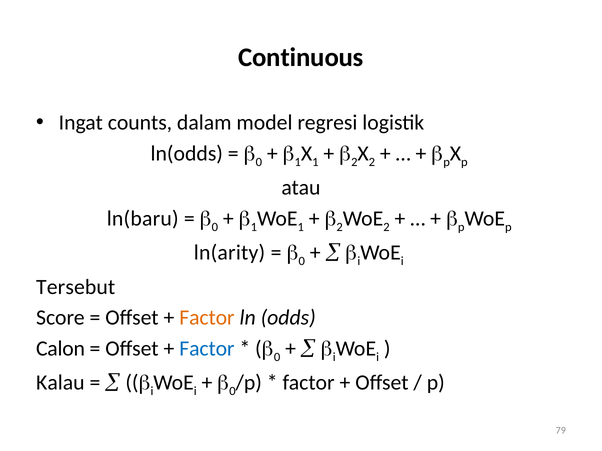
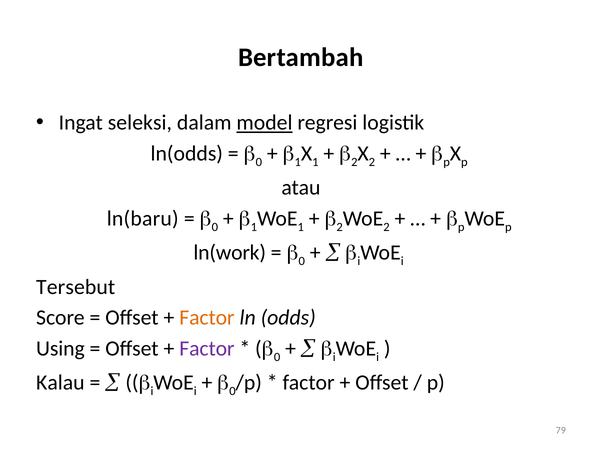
Continuous: Continuous -> Bertambah (301, 58)
counts: counts -> seleksi (140, 123)
model underline: none -> present (265, 123)
ln(arity: ln(arity -> ln(work (230, 253)
Calon: Calon -> Using (60, 349)
Factor colour: blue -> purple (207, 349)
